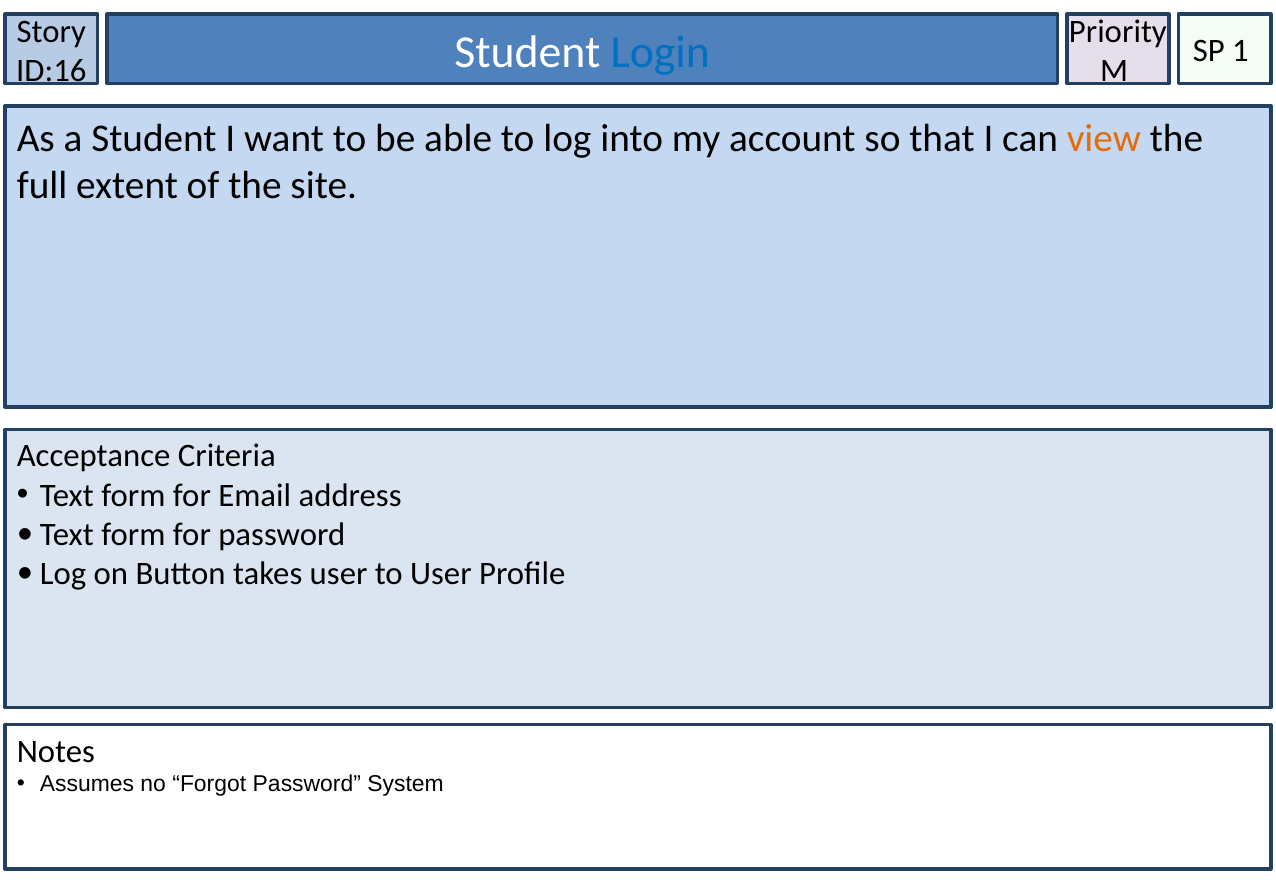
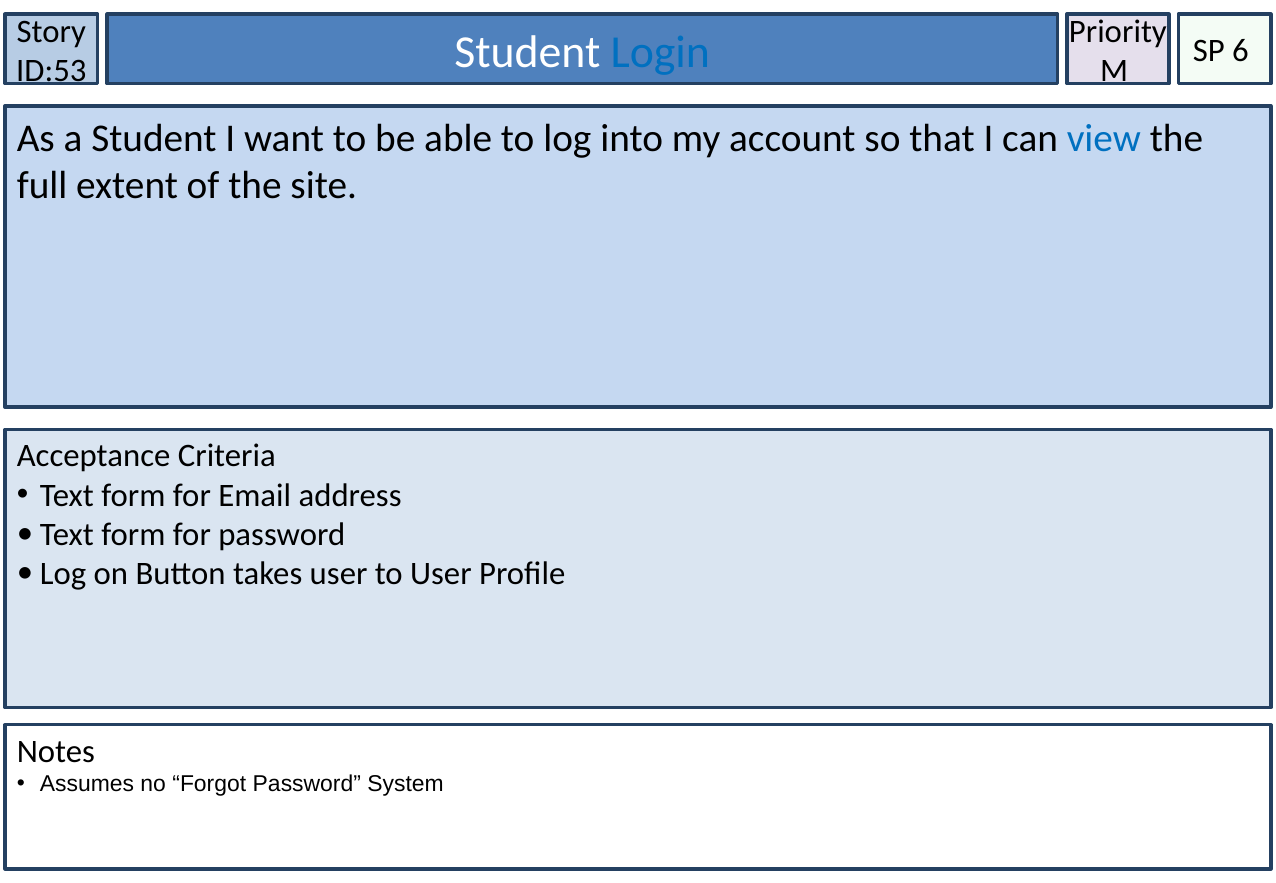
1: 1 -> 6 (1240, 51)
ID:16: ID:16 -> ID:53 (51, 71)
view colour: orange -> blue (1104, 138)
